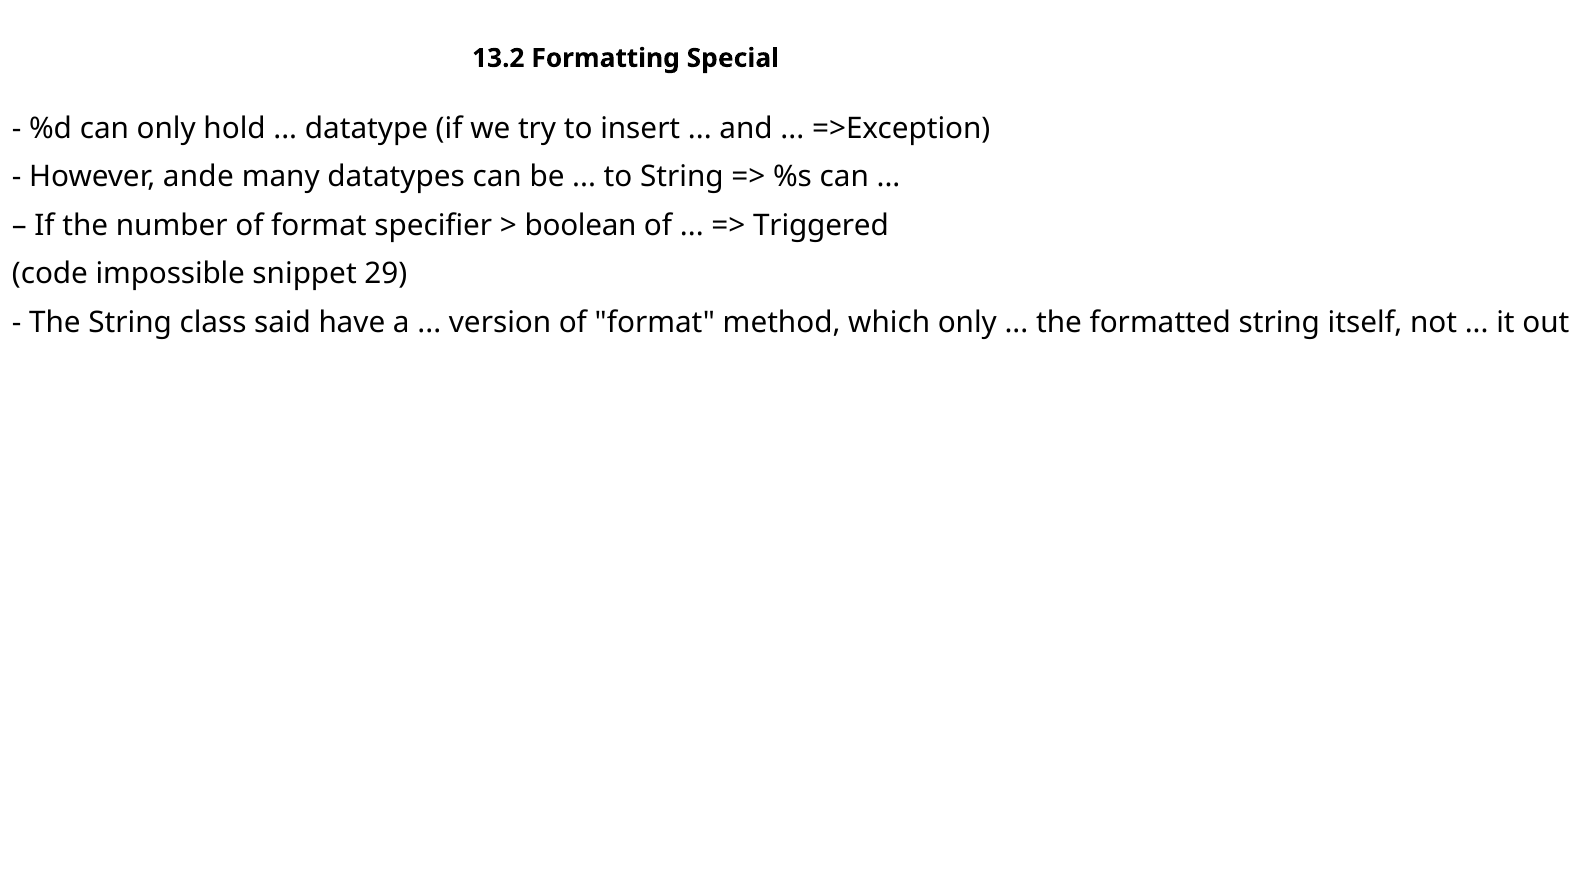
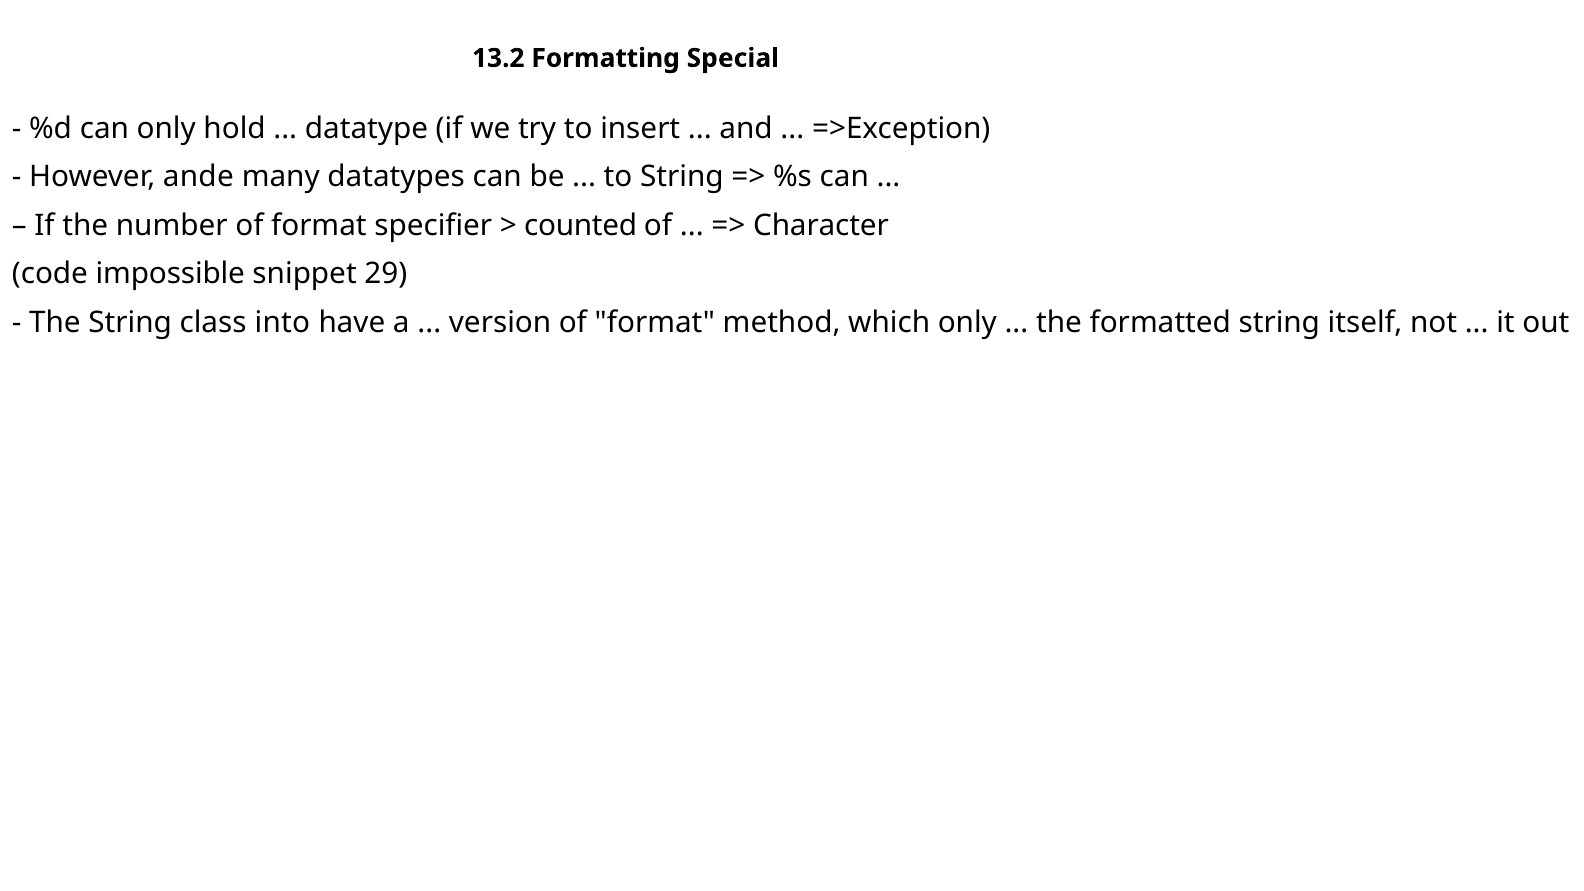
boolean: boolean -> counted (581, 226)
Triggered: Triggered -> Character (821, 226)
said: said -> into (282, 323)
